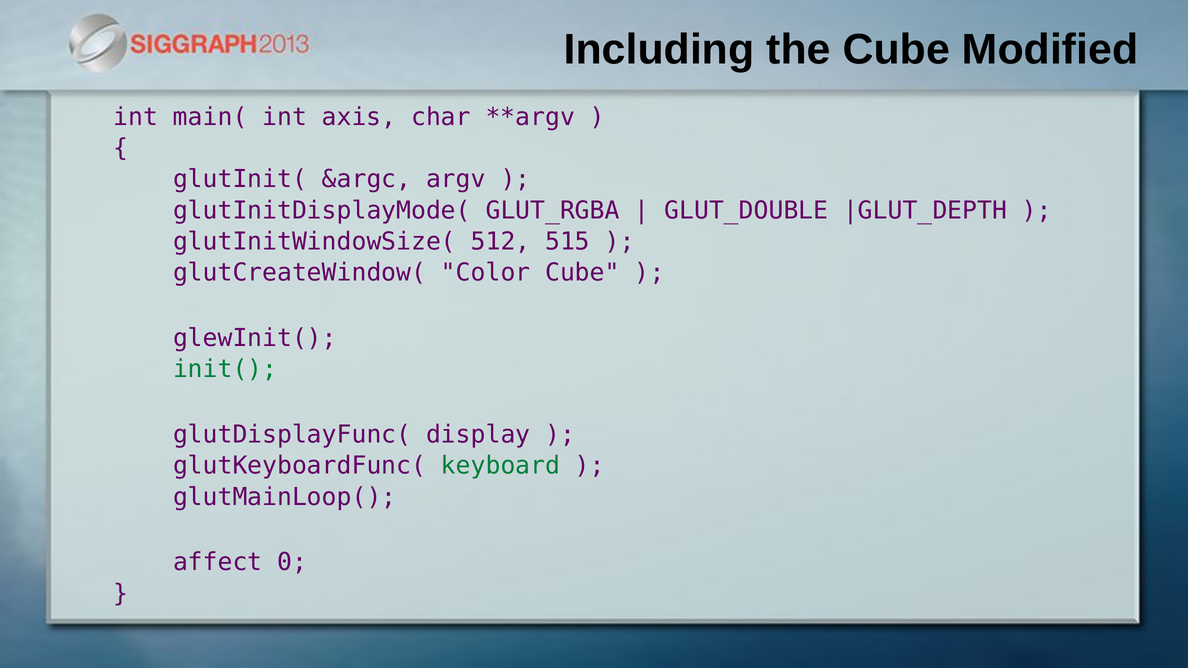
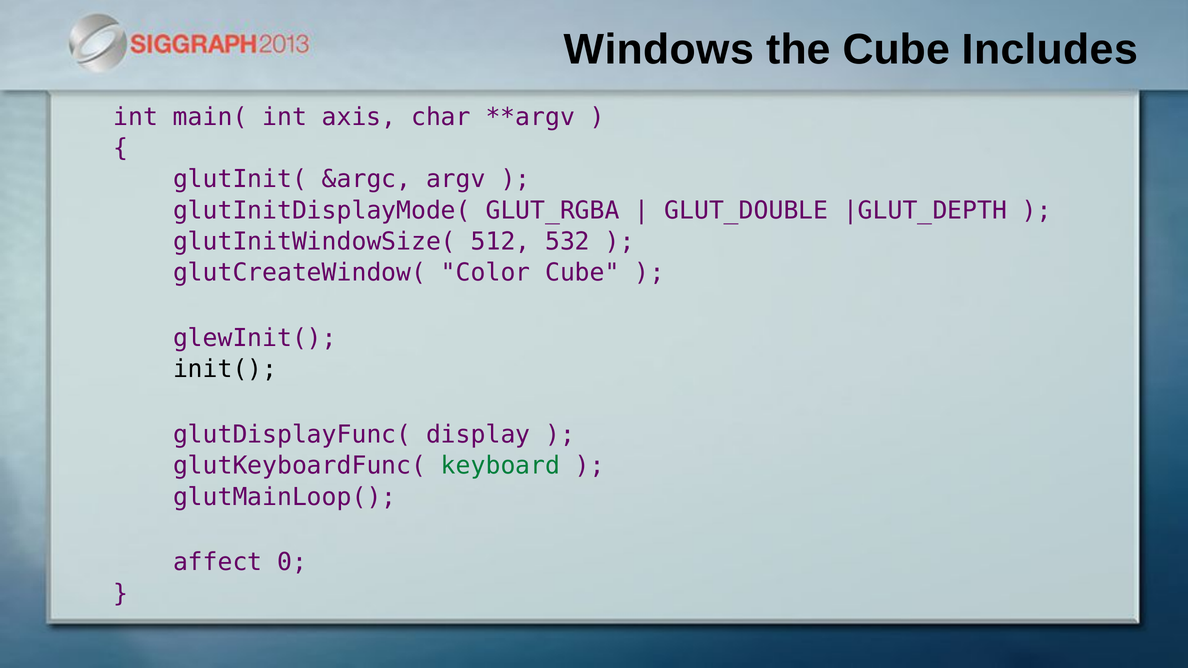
Including: Including -> Windows (659, 49)
Modified: Modified -> Includes (1050, 49)
515: 515 -> 532 (568, 242)
init( colour: green -> black (225, 369)
